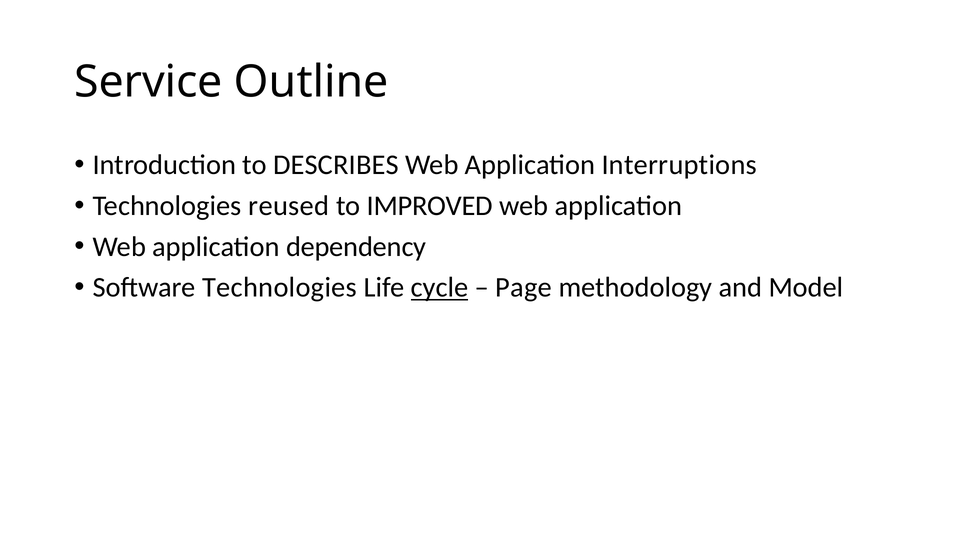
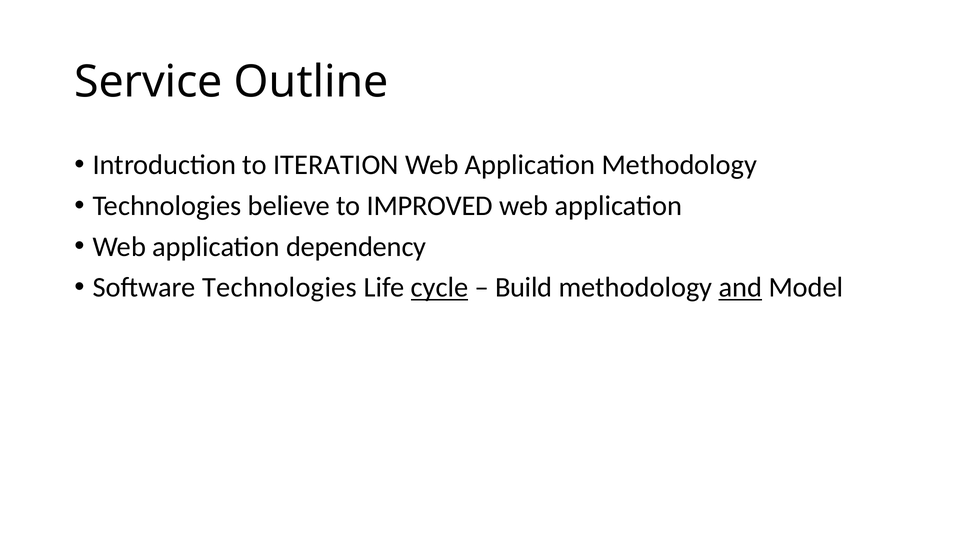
DESCRIBES: DESCRIBES -> ITERATION (336, 165)
Application Interruptions: Interruptions -> Methodology (679, 165)
reused: reused -> believe (289, 206)
Page: Page -> Build (524, 288)
and underline: none -> present (740, 288)
